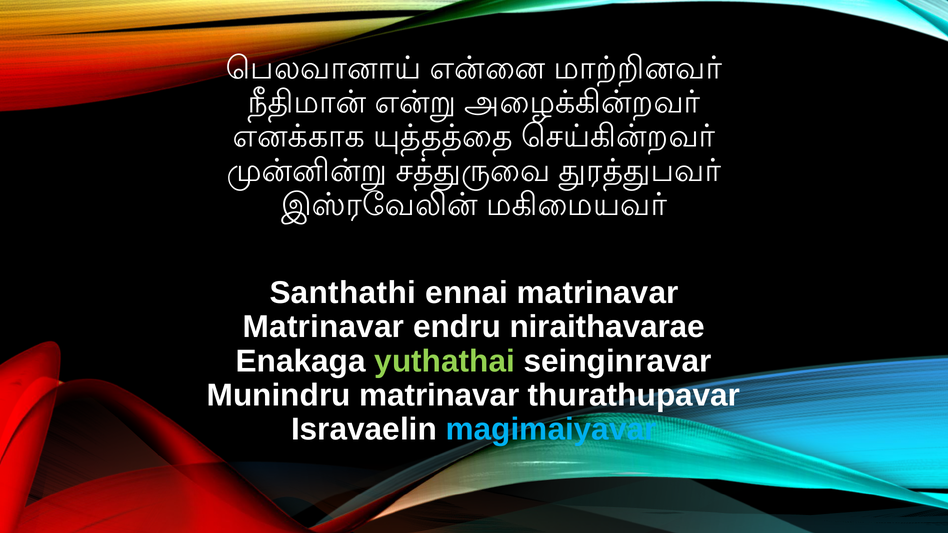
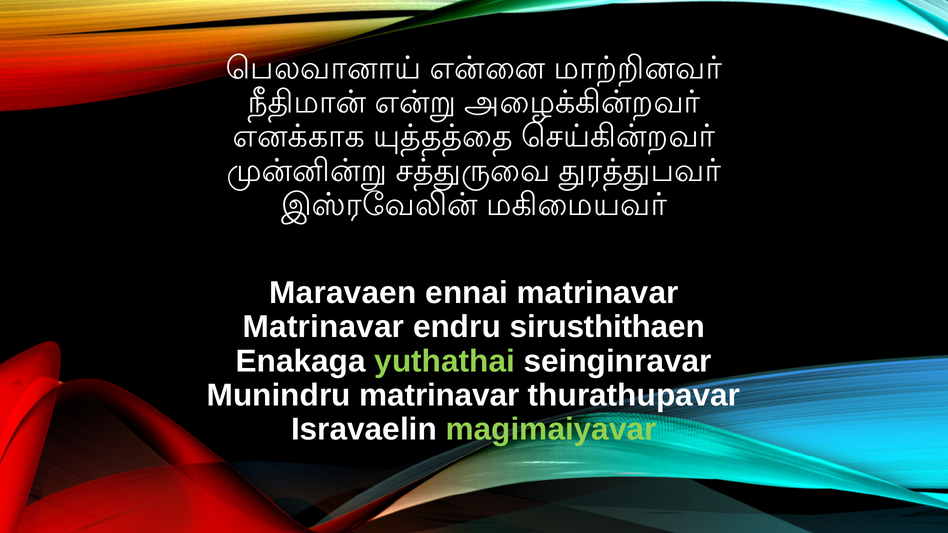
Santhathi: Santhathi -> Maravaen (343, 293)
niraithavarae: niraithavarae -> sirusthithaen (607, 327)
magimaiyavar colour: light blue -> light green (551, 430)
